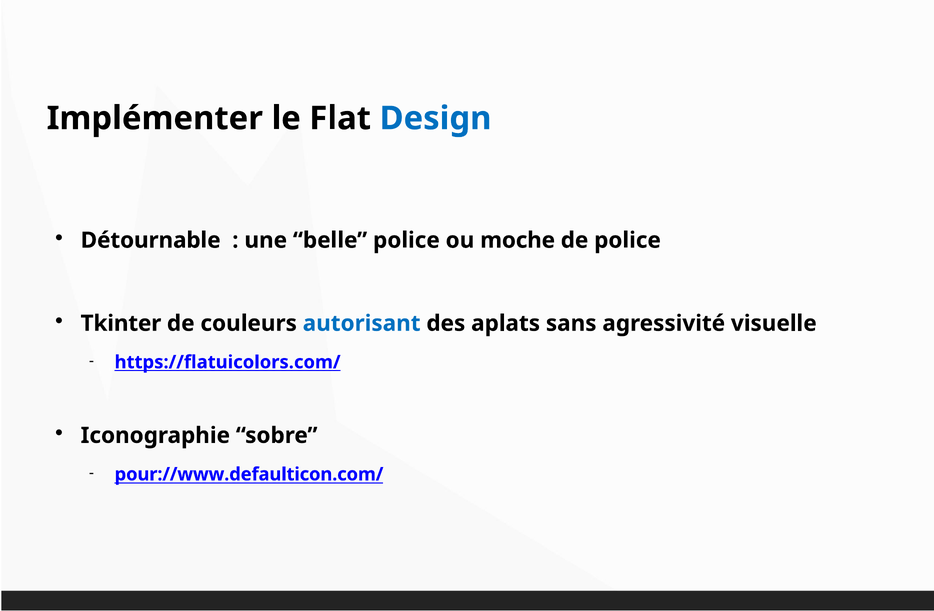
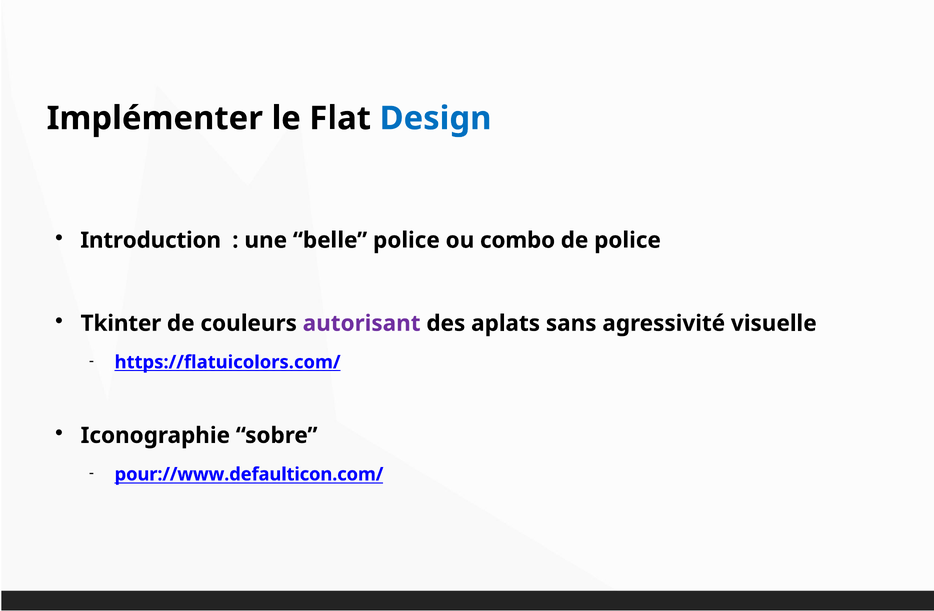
Détournable: Détournable -> Introduction (151, 240)
moche: moche -> combo (518, 240)
autorisant colour: blue -> purple (362, 323)
